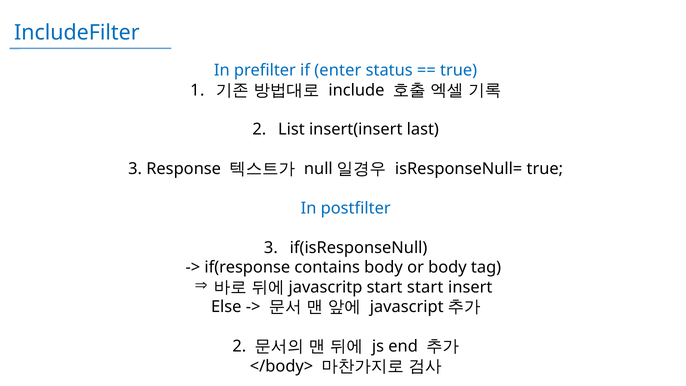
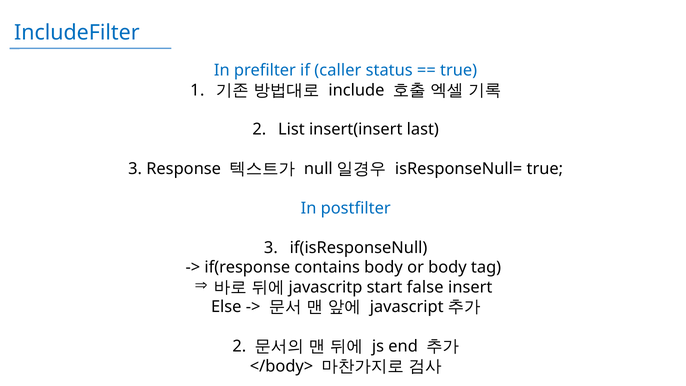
enter: enter -> caller (338, 70)
start start: start -> false (425, 287)
